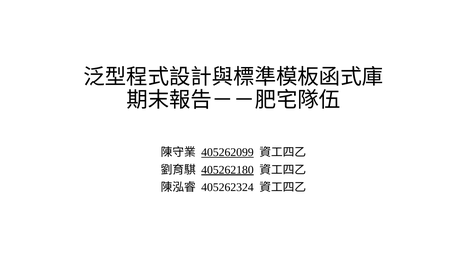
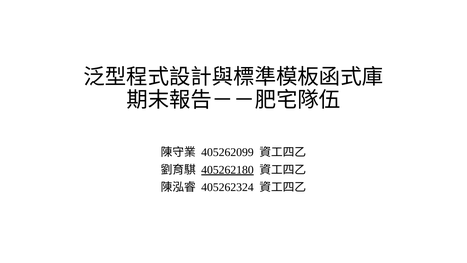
405262099 underline: present -> none (227, 152)
